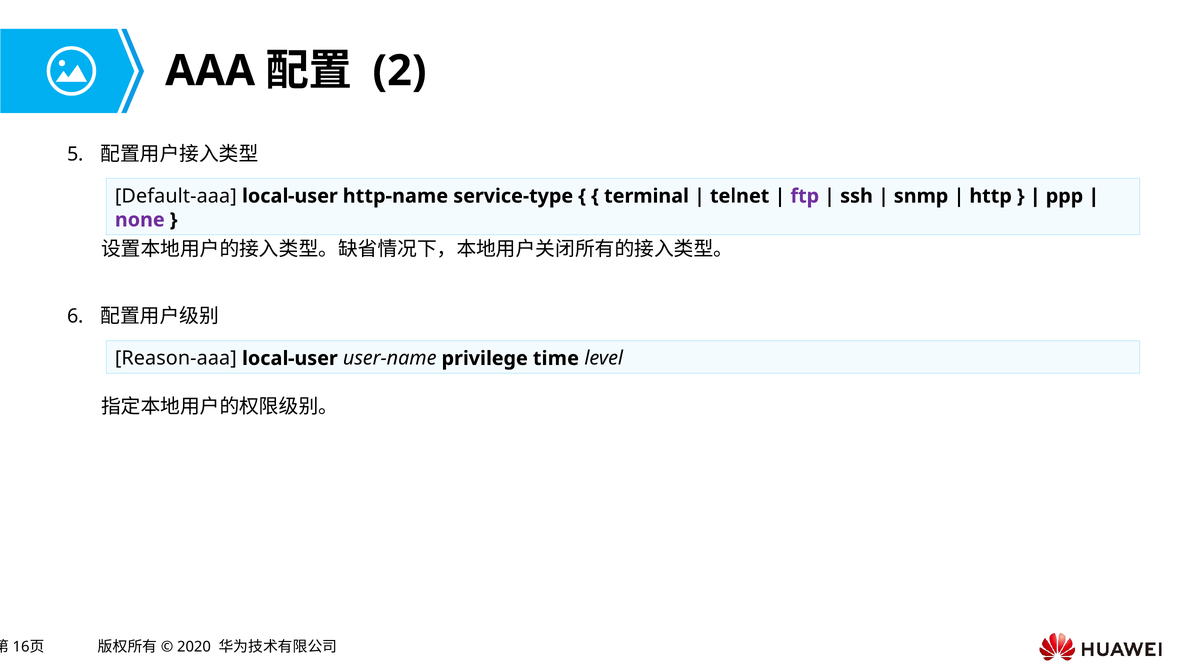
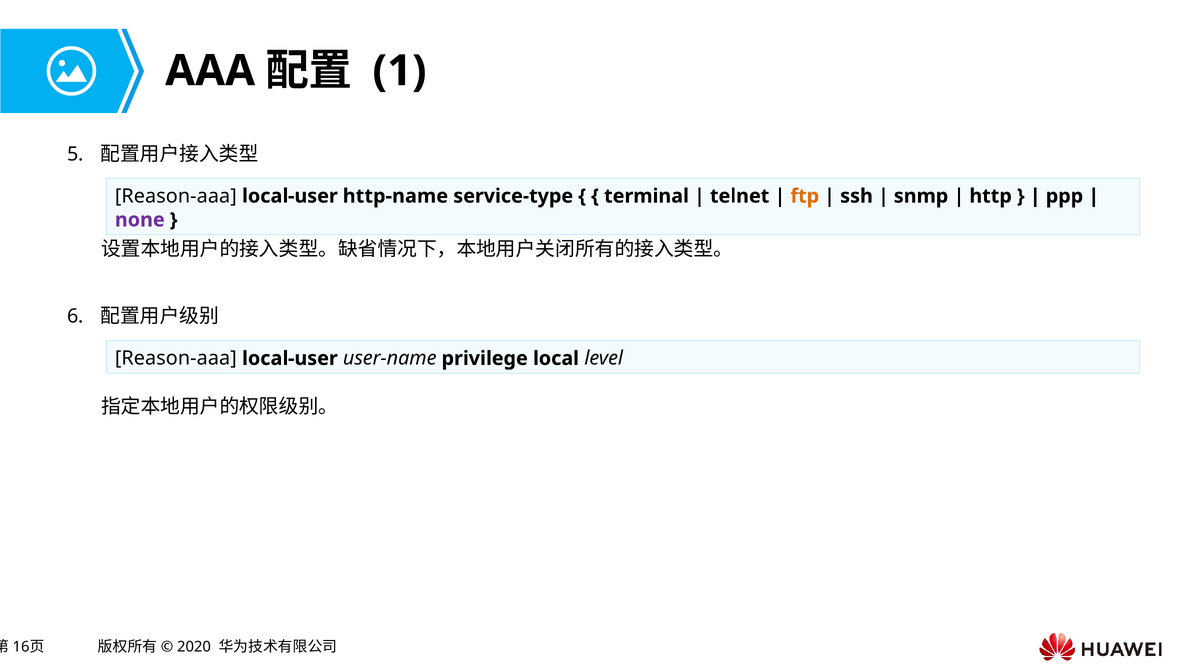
2: 2 -> 1 (400, 71)
Default-aaa: Default-aaa -> Reason-aaa (176, 196)
ftp colour: purple -> orange (805, 196)
time: time -> local (556, 359)
